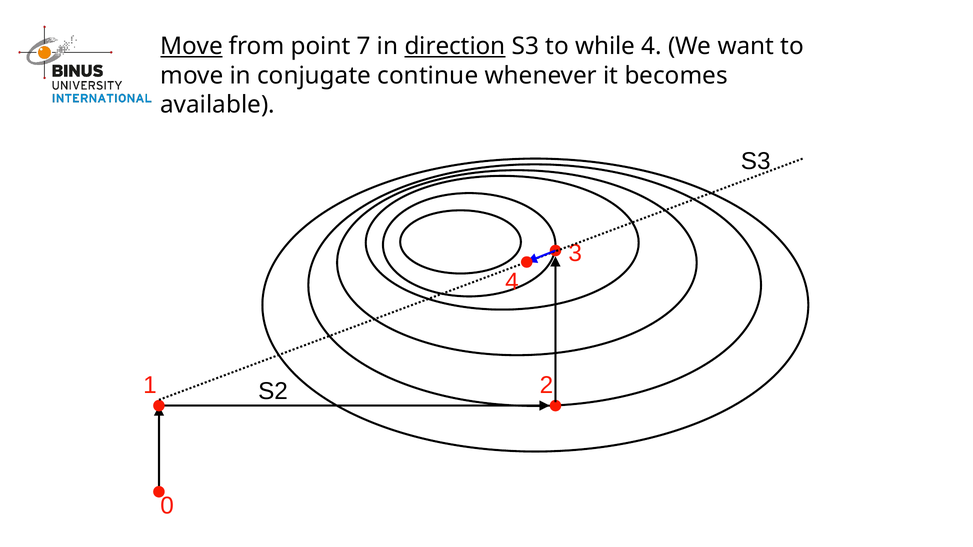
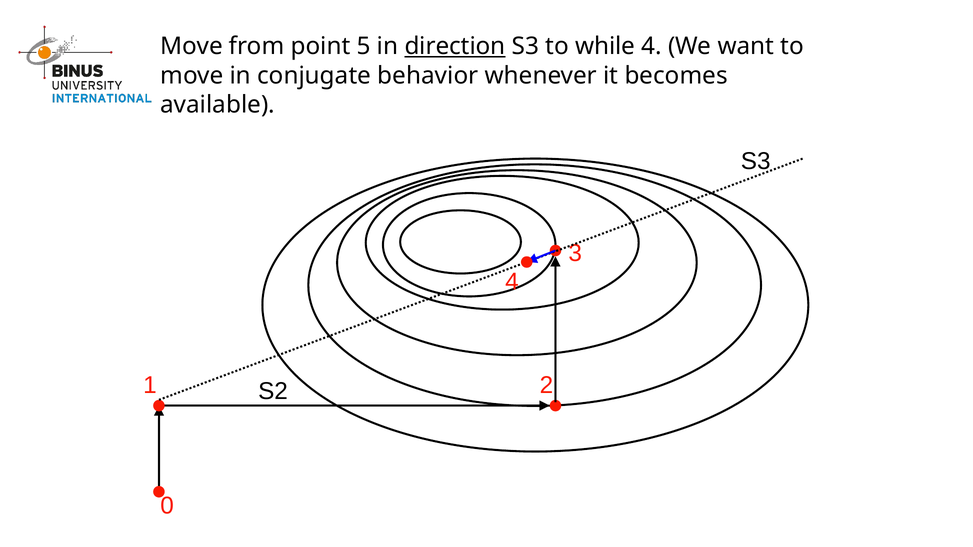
Move underline: present -> none (192, 46)
7: 7 -> 5 (364, 46)
continue: continue -> behavior (428, 76)
